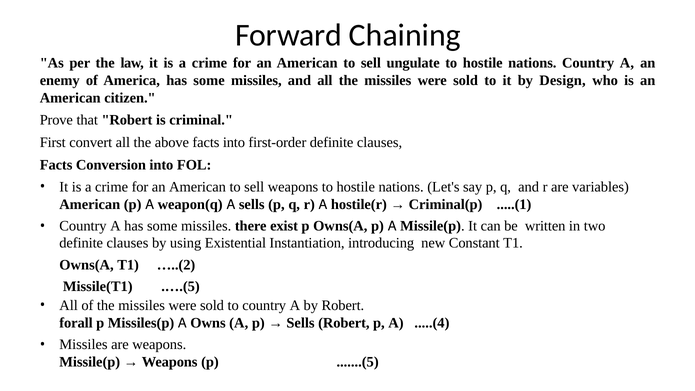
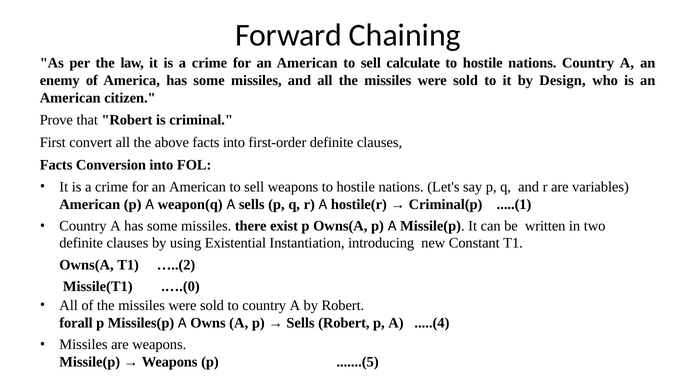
ungulate: ungulate -> calculate (413, 63)
.….(5: .….(5 -> .….(0 (181, 287)
